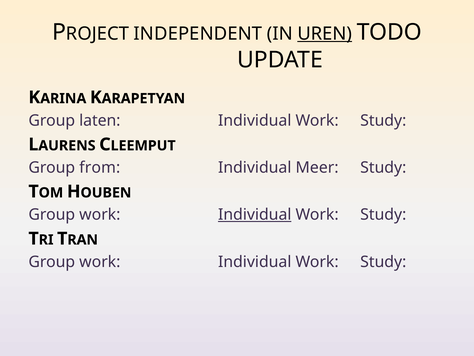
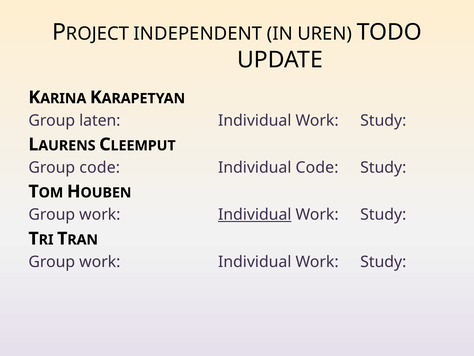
UREN underline: present -> none (325, 34)
Group from: from -> code (100, 167)
Individual Meer: Meer -> Code (317, 167)
